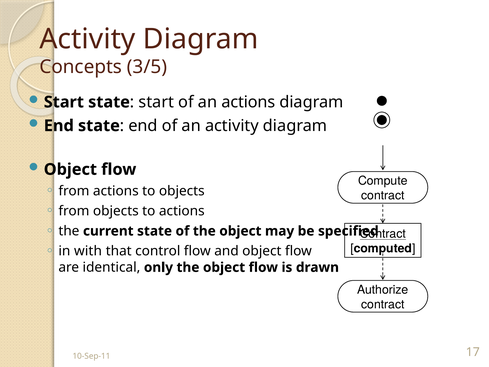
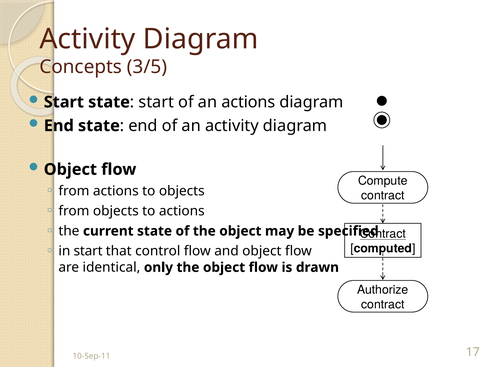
in with: with -> start (88, 251)
